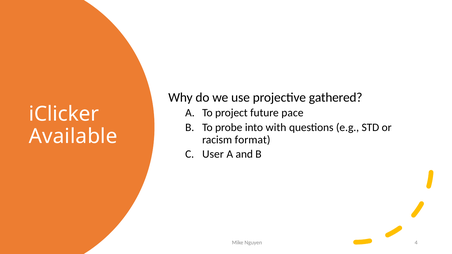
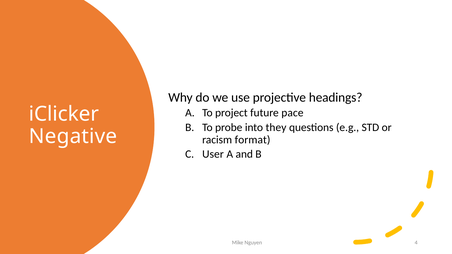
gathered: gathered -> headings (336, 97)
with: with -> they (276, 128)
Available: Available -> Negative (73, 137)
